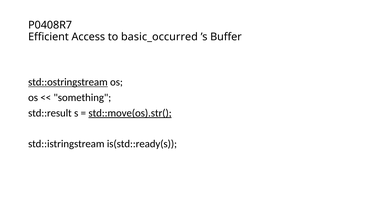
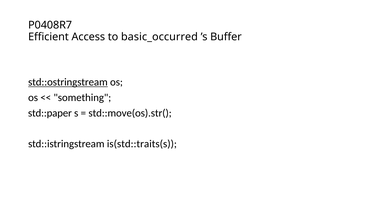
std::result: std::result -> std::paper (50, 113)
std::move(os).str( underline: present -> none (130, 113)
is(std::ready(s: is(std::ready(s -> is(std::traits(s (142, 144)
